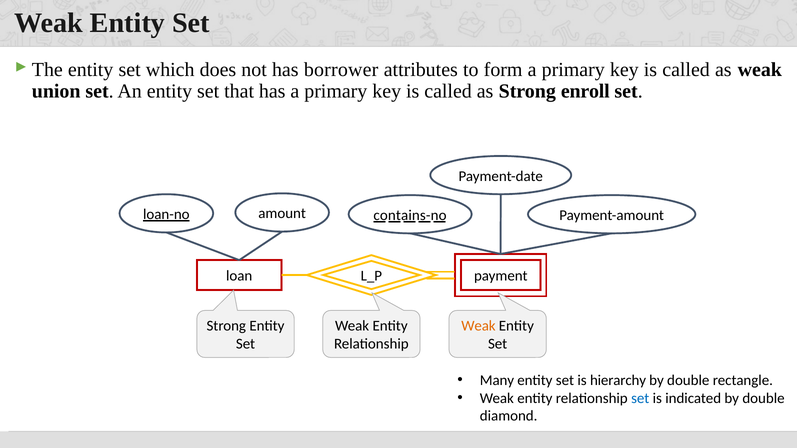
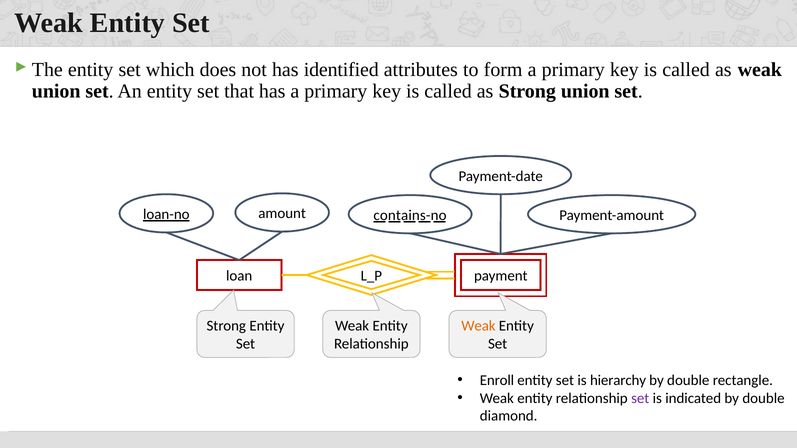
borrower: borrower -> identified (341, 70)
Strong enroll: enroll -> union (585, 91)
Many: Many -> Enroll (497, 380)
set colour: blue -> purple (640, 398)
